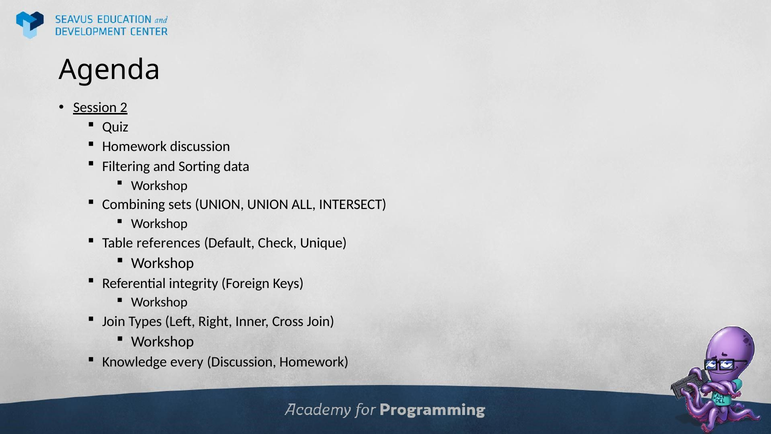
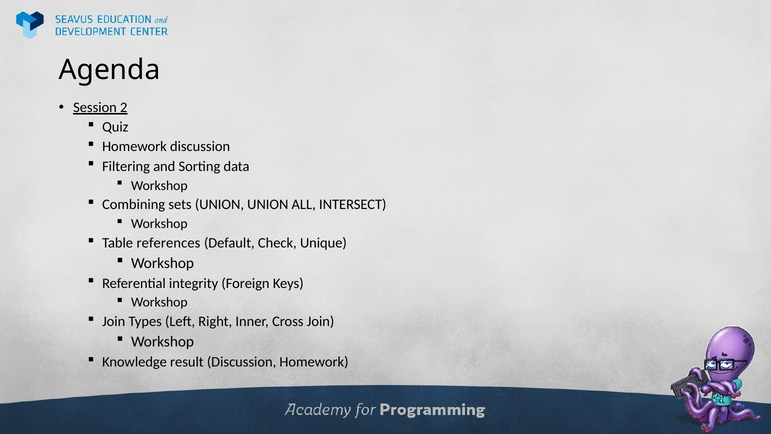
every: every -> result (187, 362)
